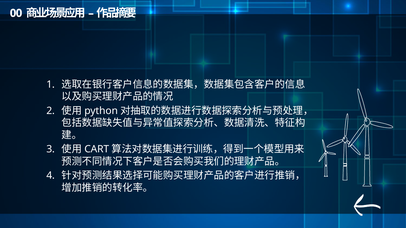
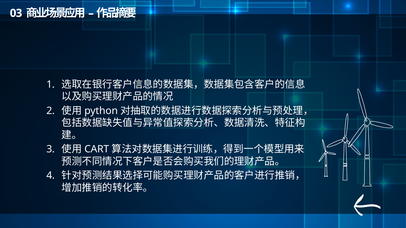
0 0: 0 -> 3 (19, 13)
